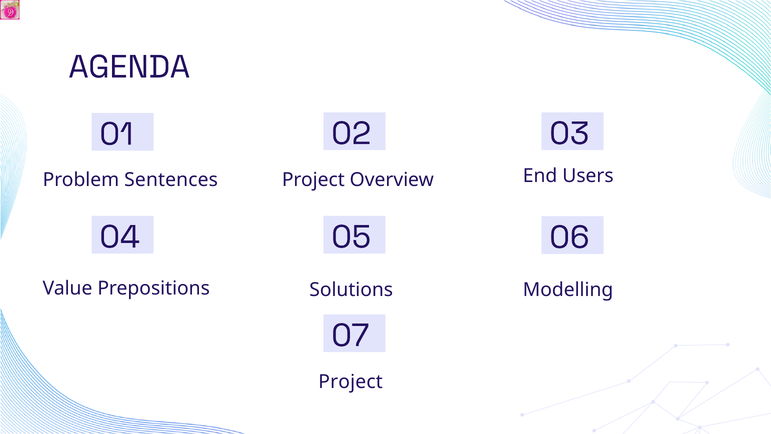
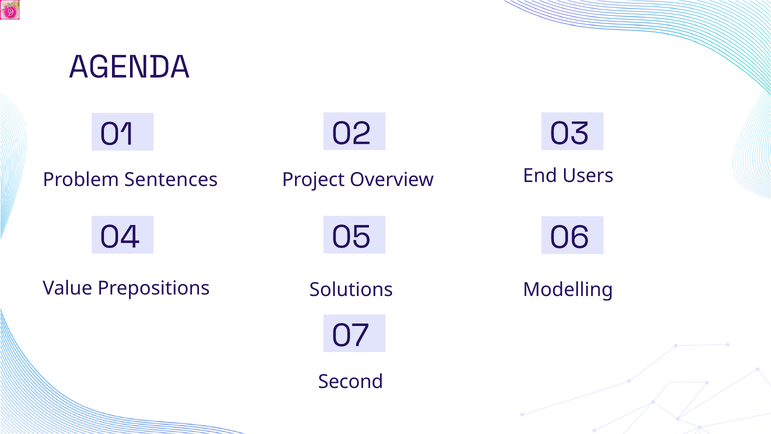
Project: Project -> Second (351, 382)
